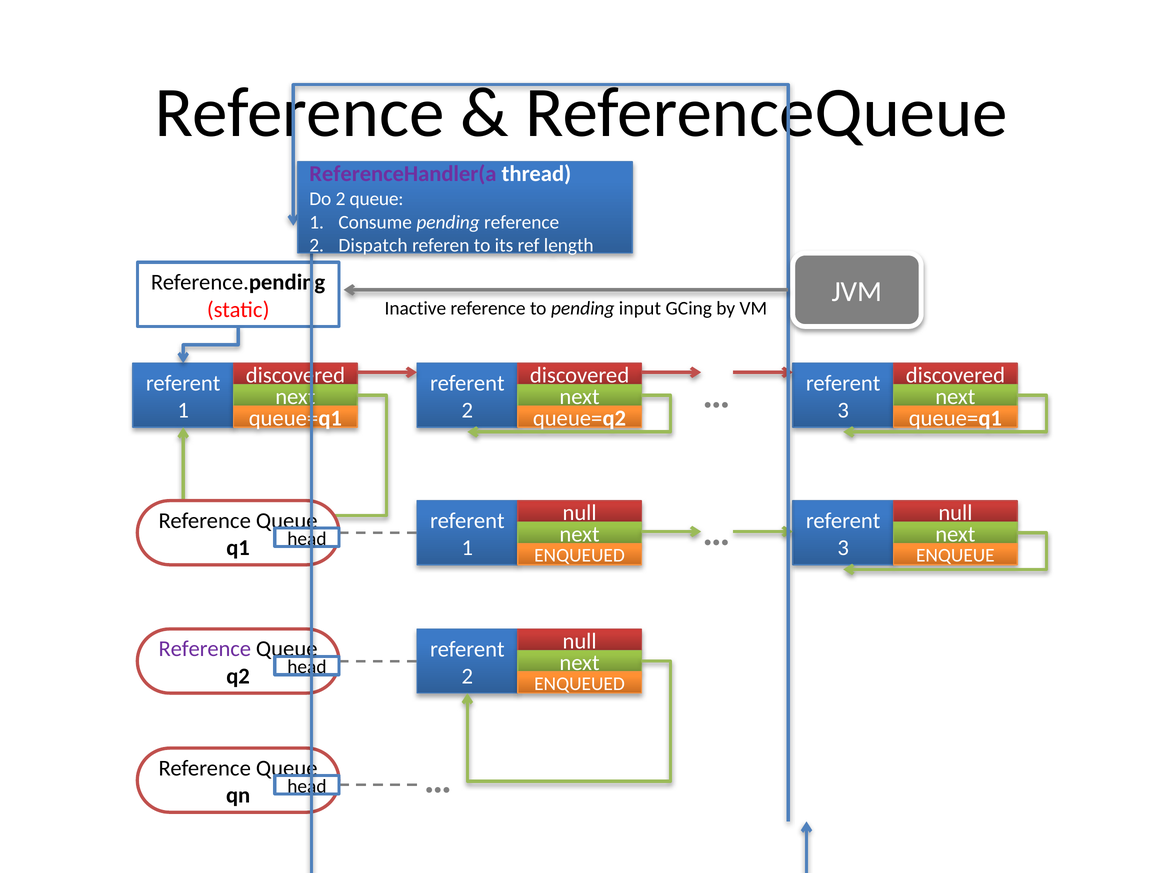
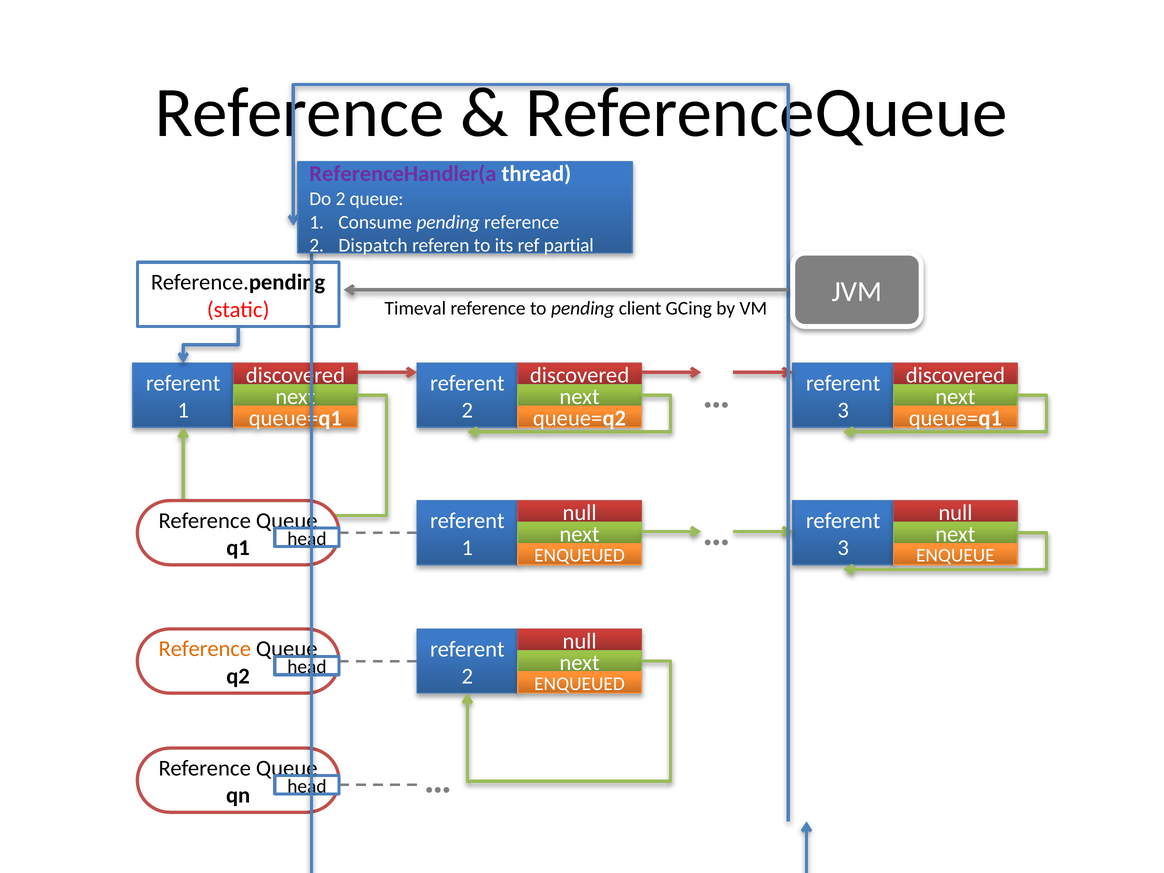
length: length -> partial (569, 245)
Inactive: Inactive -> Timeval (415, 309)
input: input -> client (640, 309)
Reference colour: purple -> orange (205, 649)
